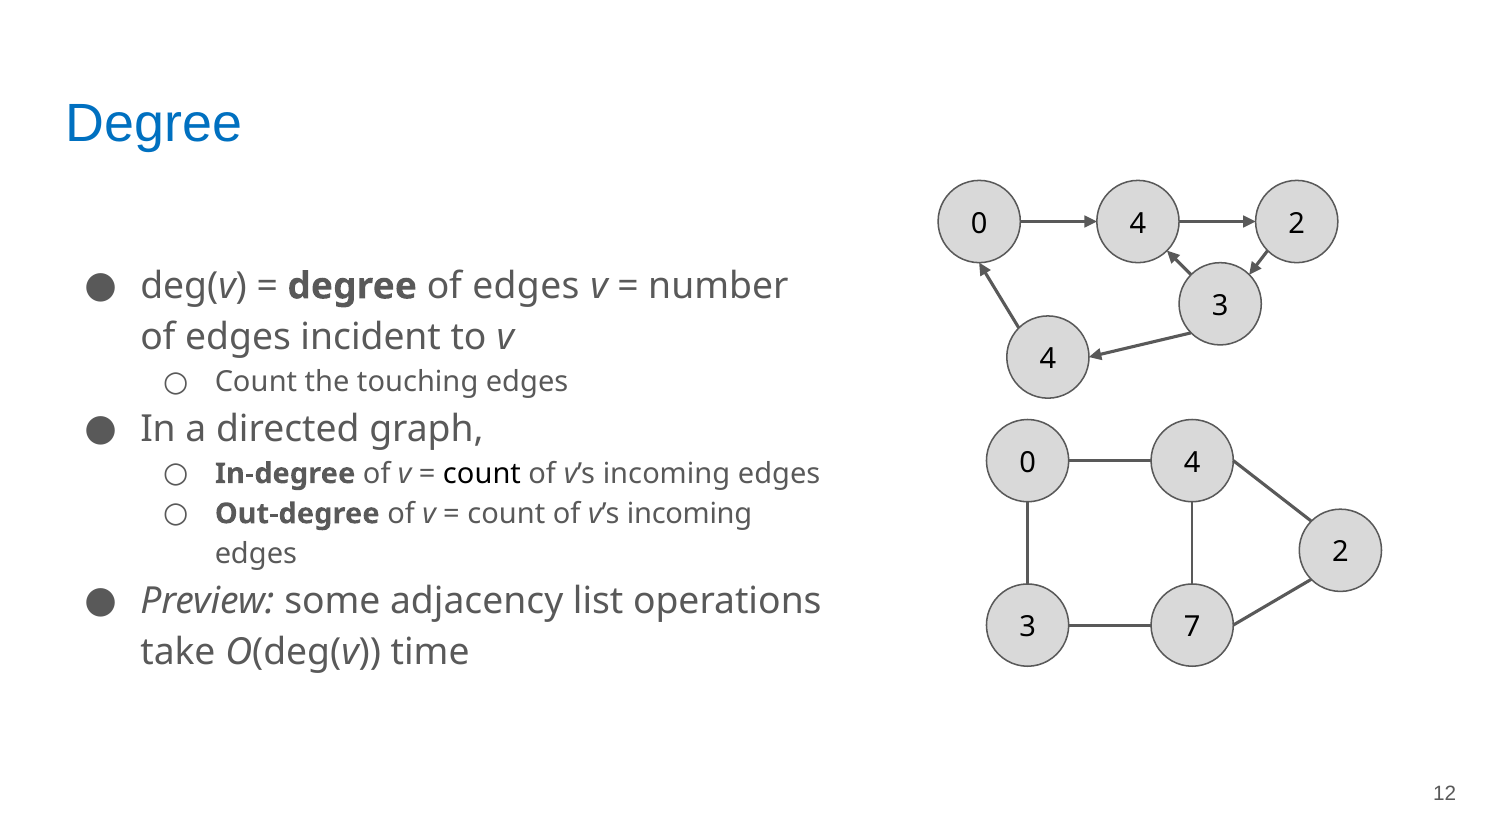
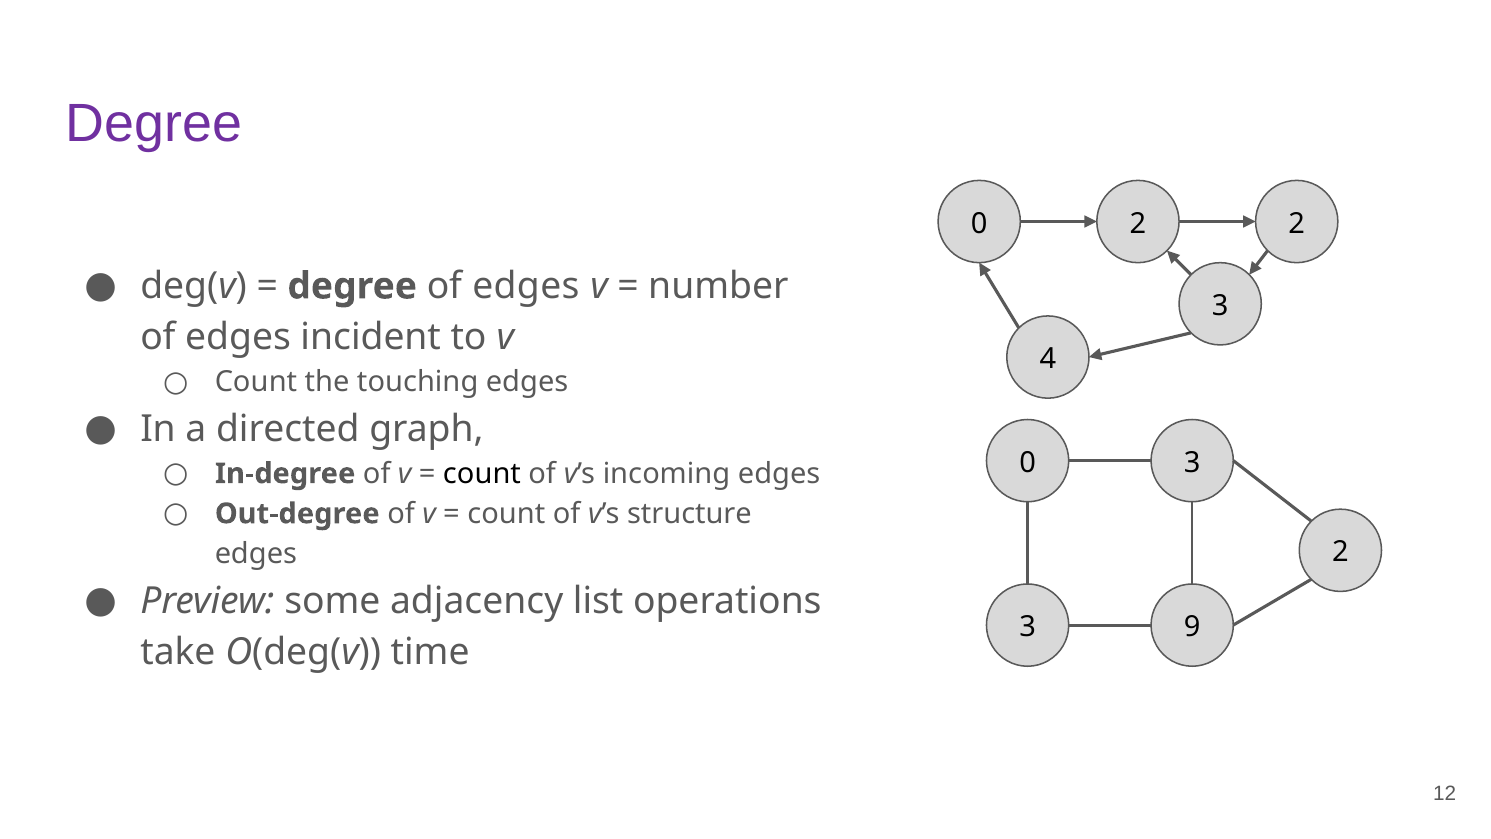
Degree colour: blue -> purple (154, 124)
4: 4 -> 2 (1138, 223)
4: 4 -> 3 (1192, 462)
incoming: incoming -> structure (689, 514)
7: 7 -> 9 (1192, 627)
